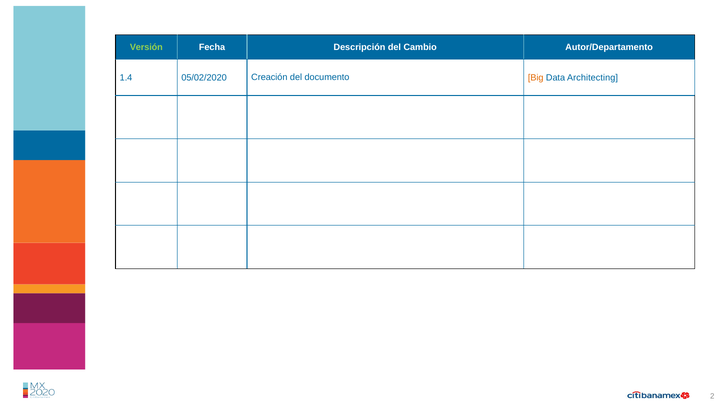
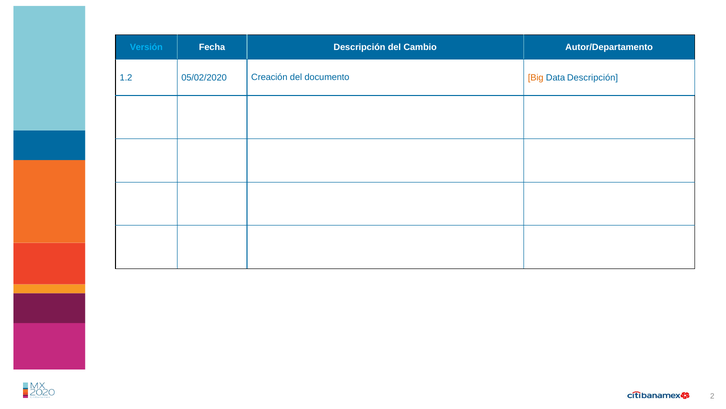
Versión colour: light green -> light blue (146, 47)
1.4: 1.4 -> 1.2 (126, 77)
Data Architecting: Architecting -> Descripción (592, 77)
